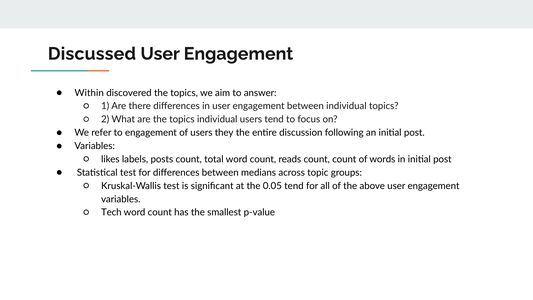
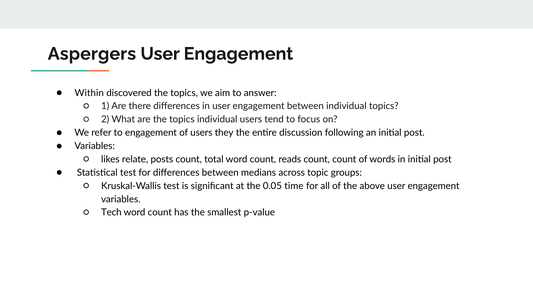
Discussed: Discussed -> Aspergers (92, 54)
labels: labels -> relate (135, 159)
0.05 tend: tend -> time (294, 186)
